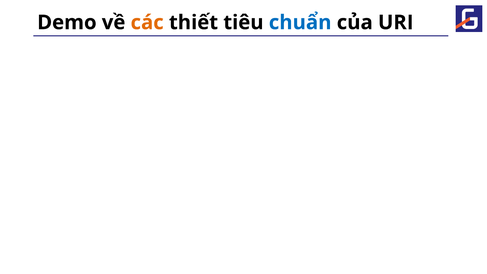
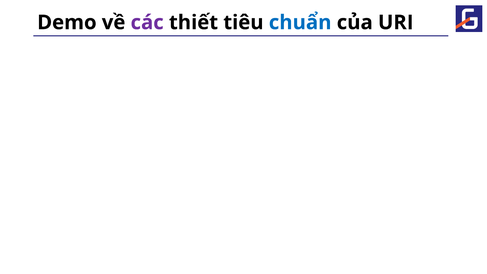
các colour: orange -> purple (147, 22)
